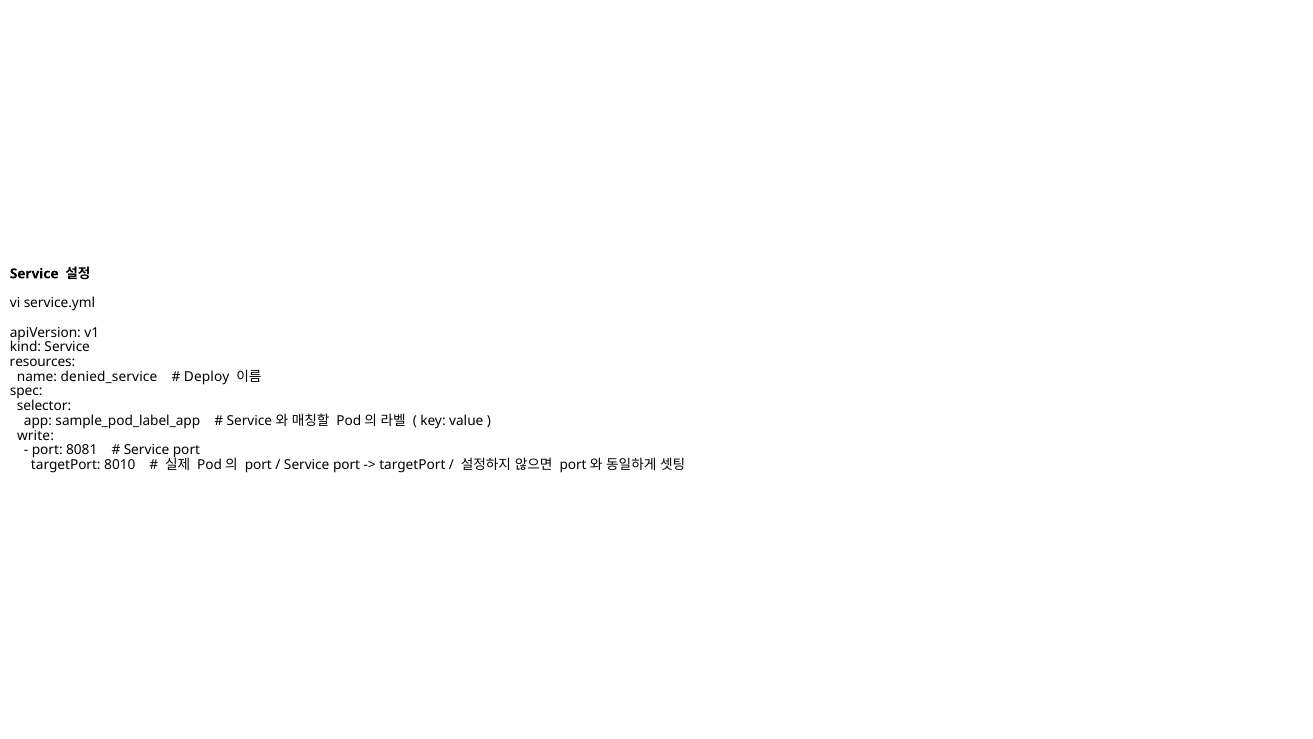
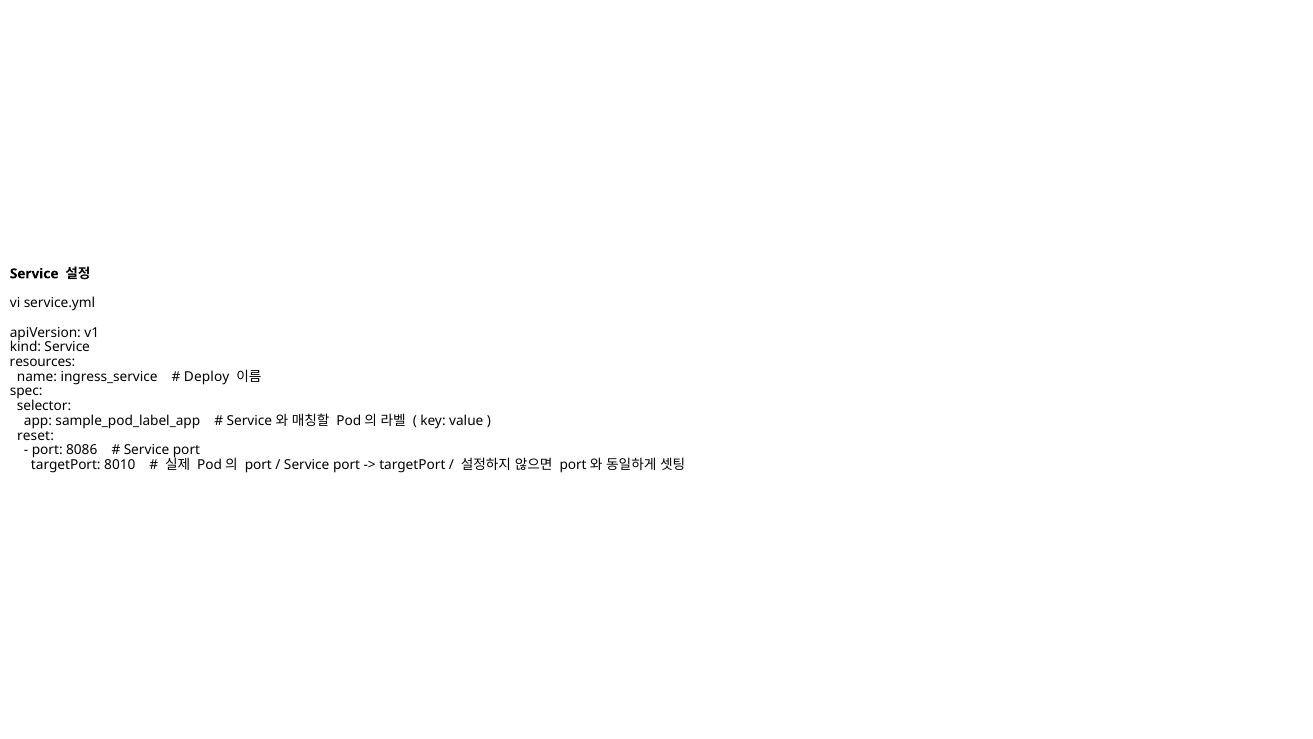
denied_service: denied_service -> ingress_service (109, 376)
write: write -> reset (35, 435)
8081: 8081 -> 8086 (82, 450)
